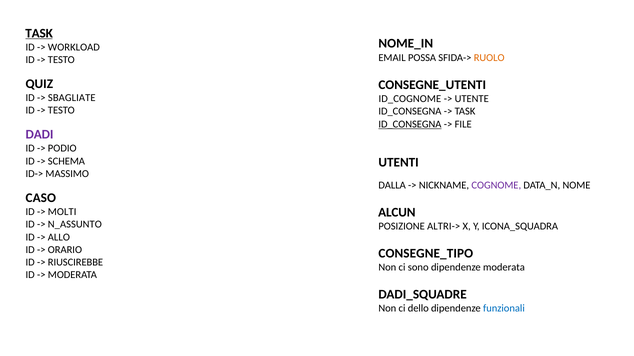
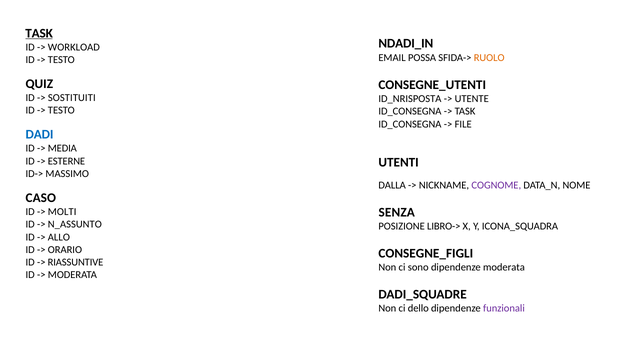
NOME_IN: NOME_IN -> NDADI_IN (406, 44)
SBAGLIATE: SBAGLIATE -> SOSTITUITI (72, 98)
ID_COGNOME: ID_COGNOME -> ID_NRISPOSTA (410, 99)
ID_CONSEGNA underline: present -> none (410, 124)
DADI colour: purple -> blue (40, 135)
PODIO: PODIO -> MEDIA (62, 149)
SCHEMA: SCHEMA -> ESTERNE (66, 161)
ALCUN: ALCUN -> SENZA (397, 213)
ALTRI->: ALTRI-> -> LIBRO-> (444, 227)
CONSEGNE_TIPO: CONSEGNE_TIPO -> CONSEGNE_FIGLI (426, 254)
RIUSCIREBBE: RIUSCIREBBE -> RIASSUNTIVE (76, 263)
funzionali colour: blue -> purple (504, 309)
